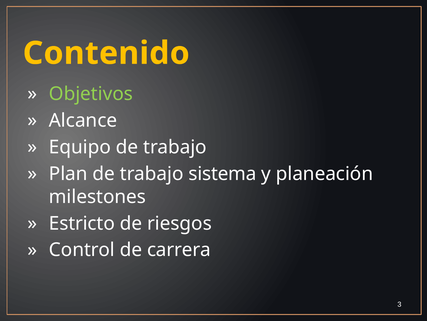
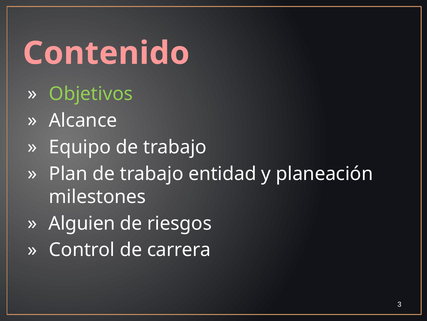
Contenido colour: yellow -> pink (106, 53)
sistema: sistema -> entidad (222, 173)
Estricto: Estricto -> Alguien (82, 223)
